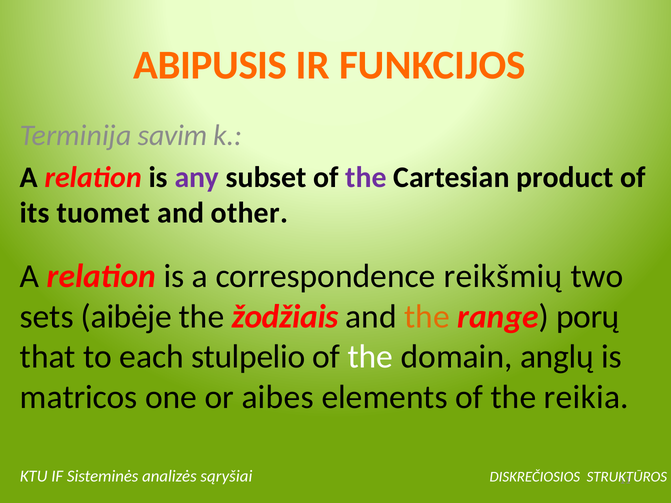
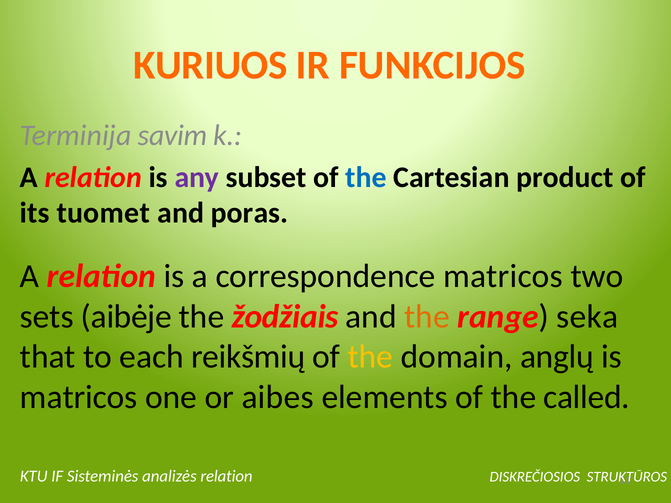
ABIPUSIS: ABIPUSIS -> KURIUOS (210, 65)
the colour: purple -> blue (366, 177)
other: other -> poras (250, 213)
correspondence reikšmių: reikšmių -> matricos (503, 276)
porų: porų -> seka (587, 317)
stulpelio: stulpelio -> reikšmių (248, 357)
the colour: white -> yellow (370, 357)
reikia: reikia -> called (587, 397)
analizės sąryšiai: sąryšiai -> relation (227, 477)
